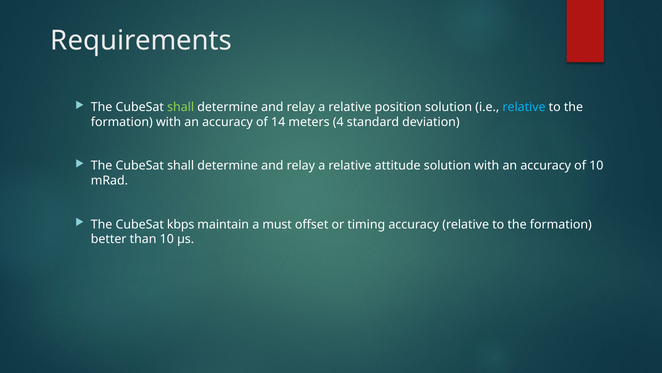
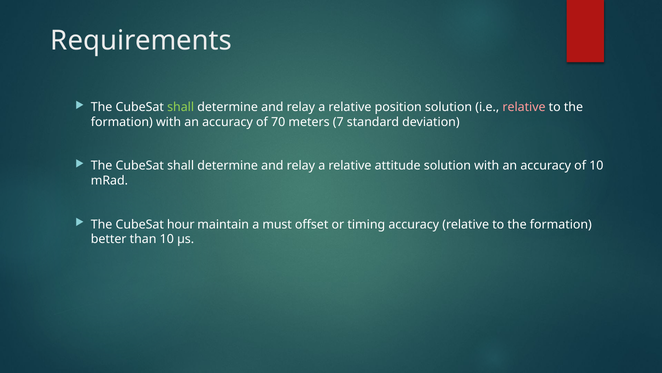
relative colour: light blue -> pink (524, 107)
14: 14 -> 70 (278, 122)
4: 4 -> 7 (338, 122)
kbps: kbps -> hour (181, 224)
